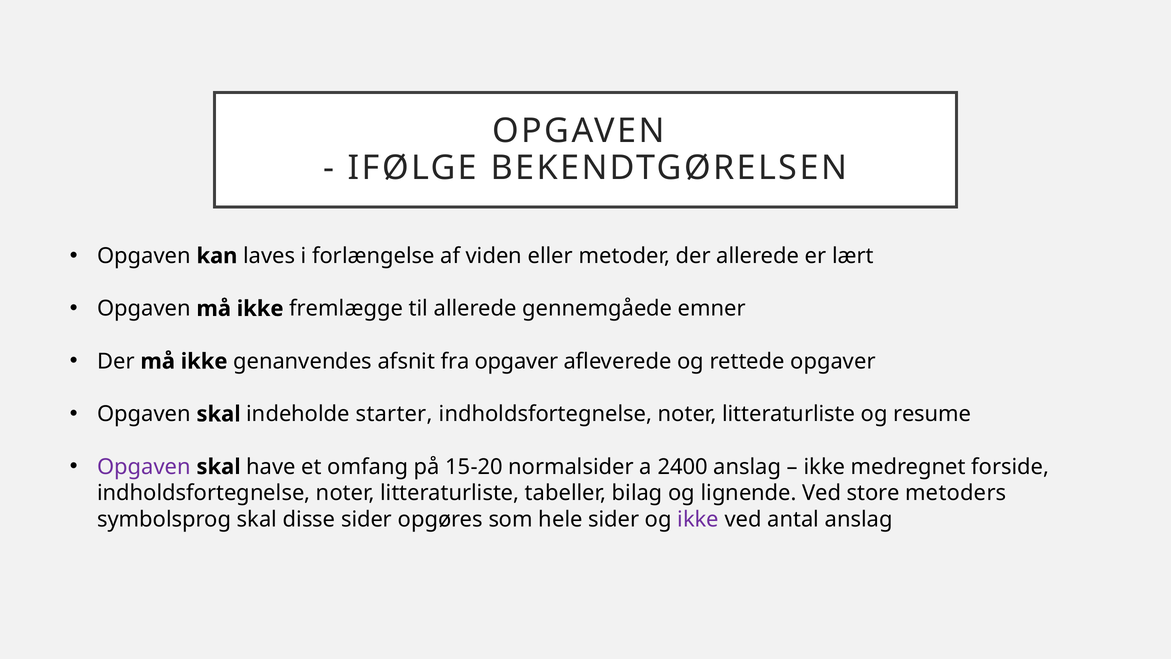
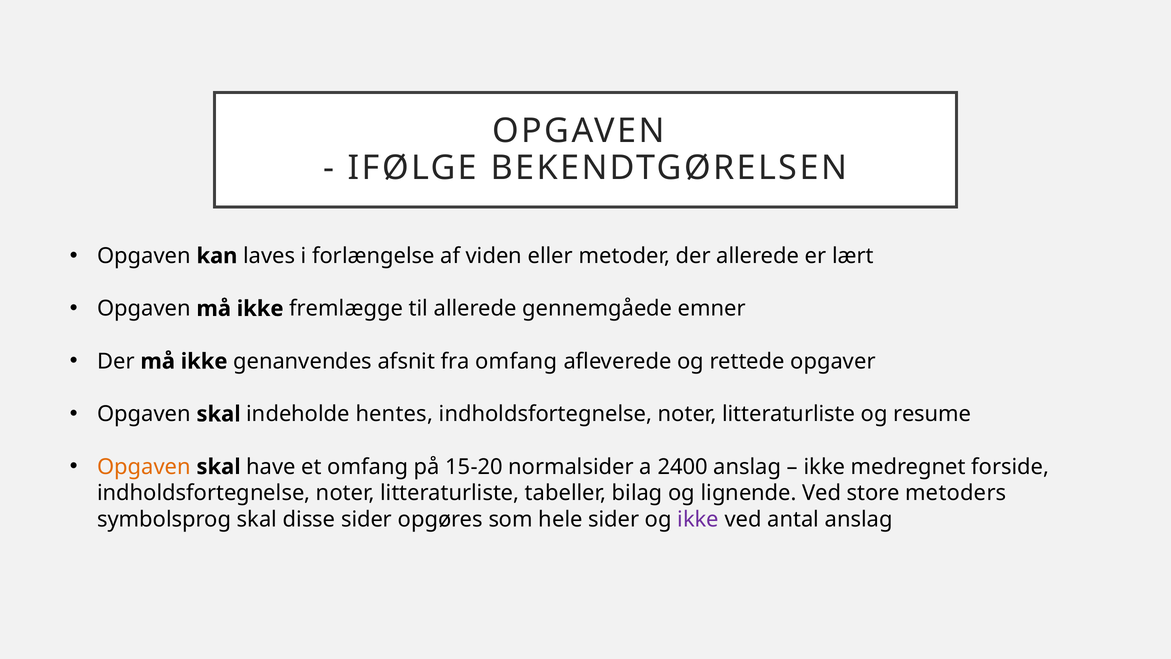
fra opgaver: opgaver -> omfang (516, 361)
starter: starter -> hentes (394, 414)
Opgaven colour: purple -> orange (144, 467)
